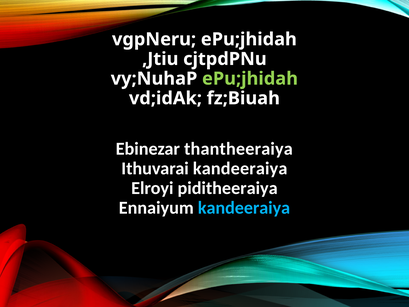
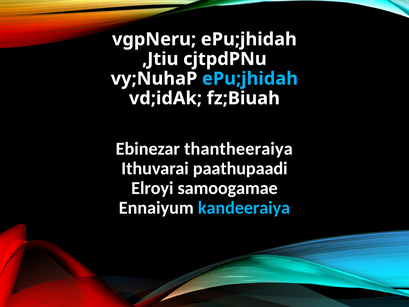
ePu;jhidah colour: light green -> light blue (250, 79)
Ithuvarai kandeeraiya: kandeeraiya -> paathupaadi (240, 168)
piditheeraiya: piditheeraiya -> samoogamae (228, 188)
